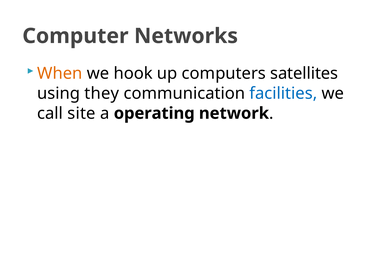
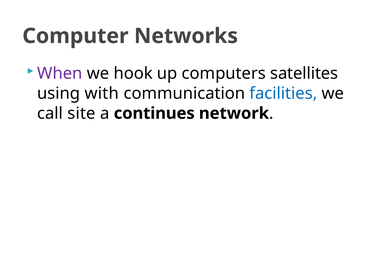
When colour: orange -> purple (60, 73)
they: they -> with (102, 93)
operating: operating -> continues (154, 113)
